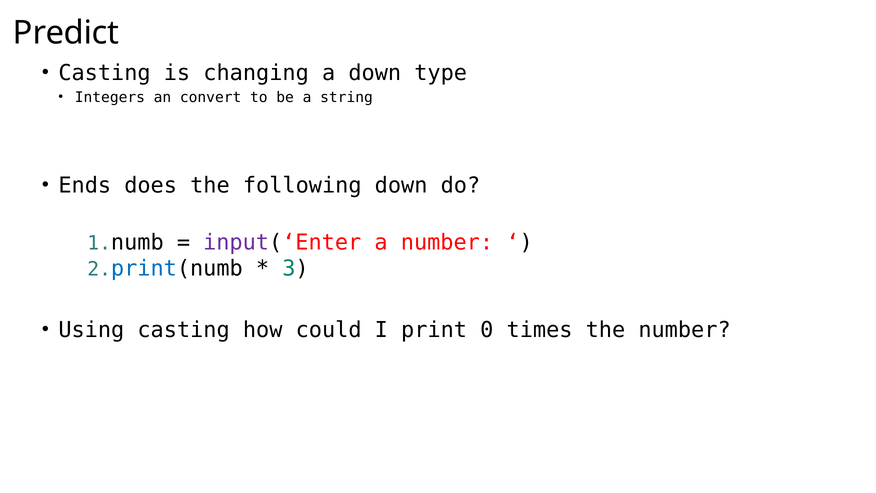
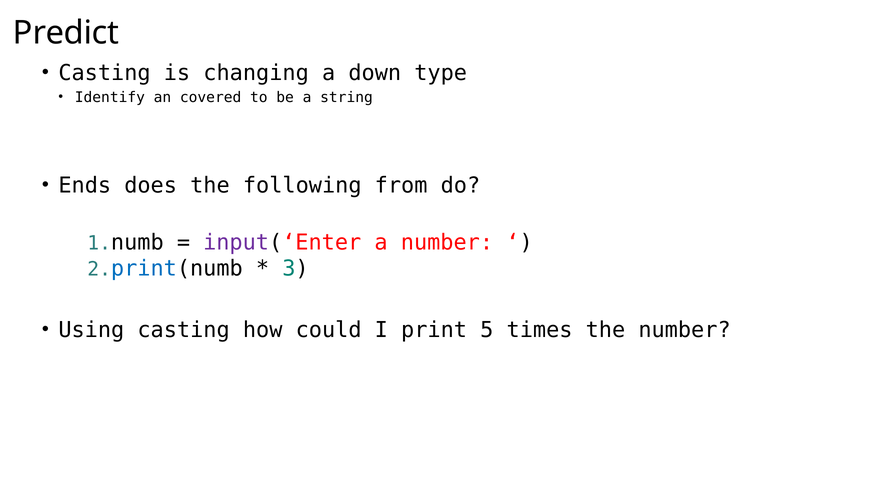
Integers: Integers -> Identify (110, 97)
convert: convert -> covered (211, 97)
following down: down -> from (401, 185)
0: 0 -> 5 (487, 330)
